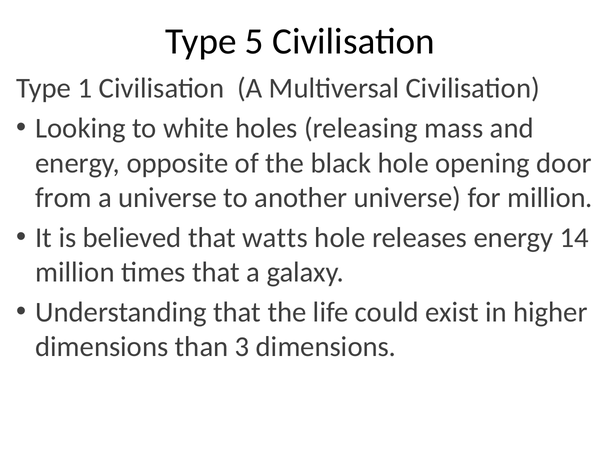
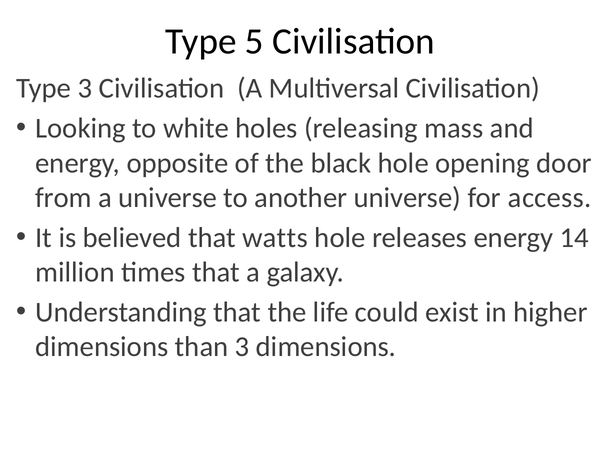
Type 1: 1 -> 3 (85, 88)
for million: million -> access (550, 197)
